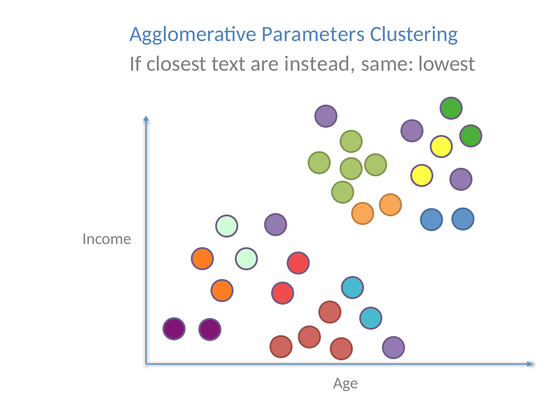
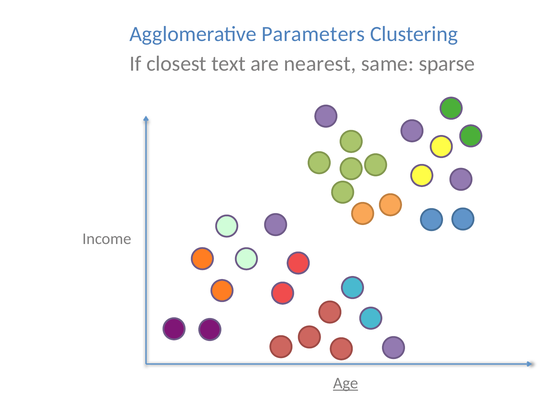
instead: instead -> nearest (320, 64)
lowest: lowest -> sparse (447, 64)
Age underline: none -> present (346, 383)
